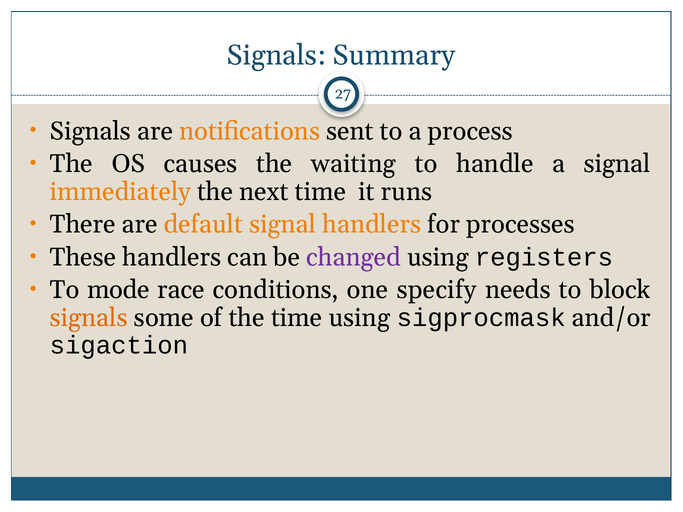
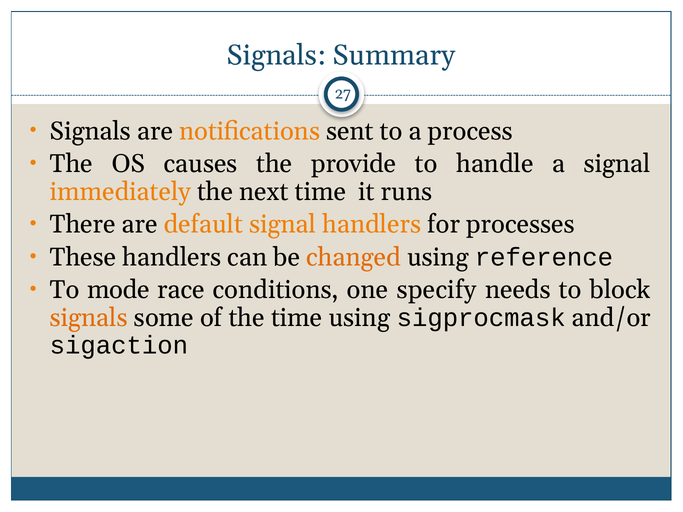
waiting: waiting -> provide (354, 164)
changed colour: purple -> orange (354, 257)
registers: registers -> reference (544, 257)
